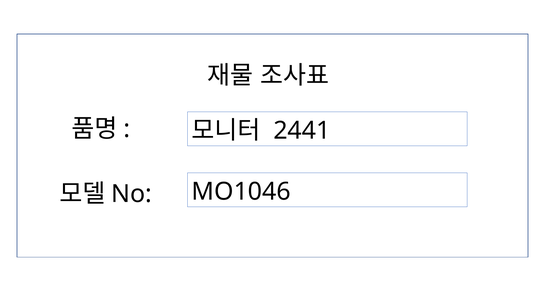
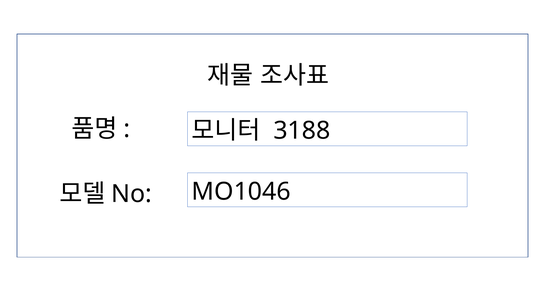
2441: 2441 -> 3188 (302, 131)
